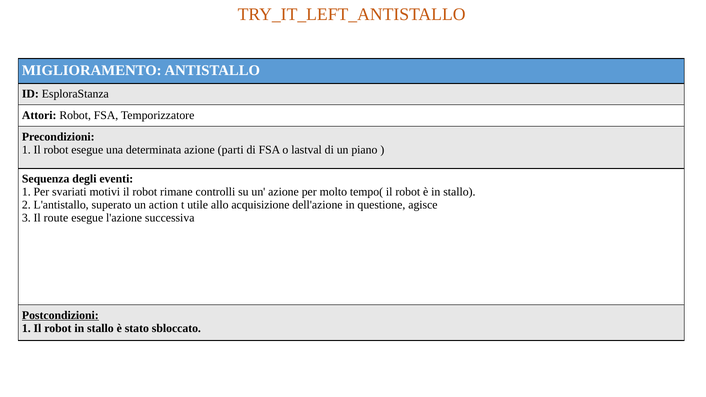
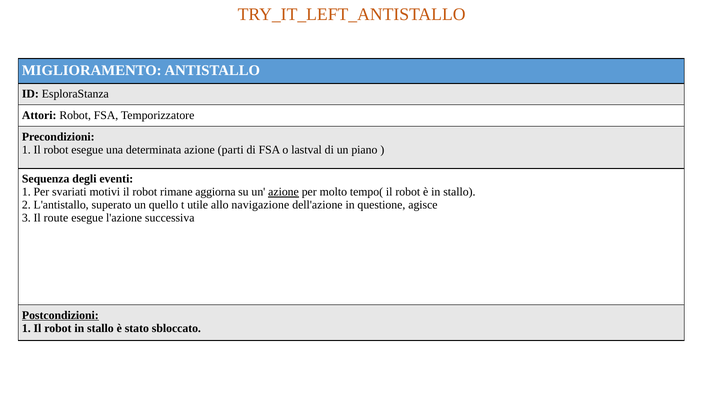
controlli: controlli -> aggiorna (215, 192)
azione underline: none -> present (284, 192)
action: action -> quello (164, 205)
acquisizione: acquisizione -> navigazione (260, 205)
